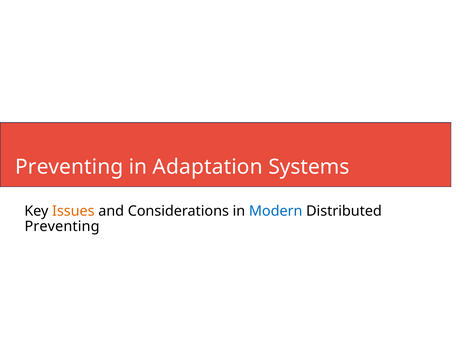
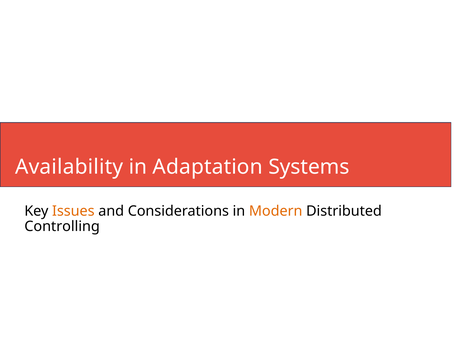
Preventing: Preventing -> Availability (69, 167)
Modern colour: blue -> orange (276, 211)
Preventing: Preventing -> Controlling (62, 227)
